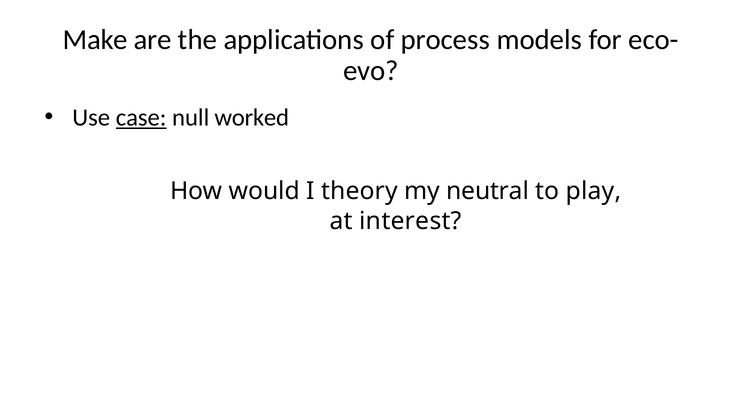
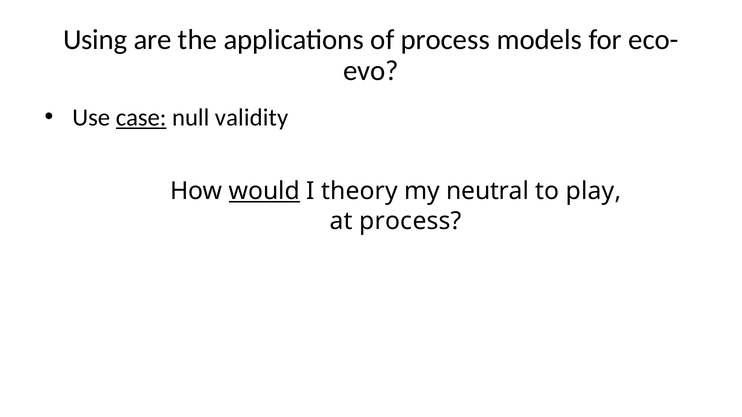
Make: Make -> Using (95, 40)
worked: worked -> validity (252, 118)
would underline: none -> present (264, 191)
at interest: interest -> process (410, 221)
